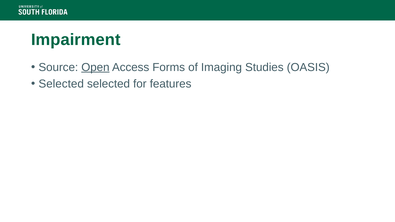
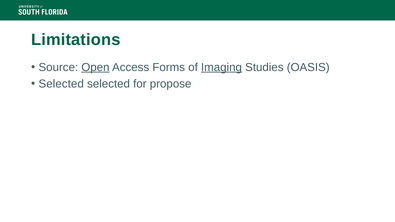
Impairment: Impairment -> Limitations (76, 40)
Imaging underline: none -> present (221, 67)
features: features -> propose (171, 84)
